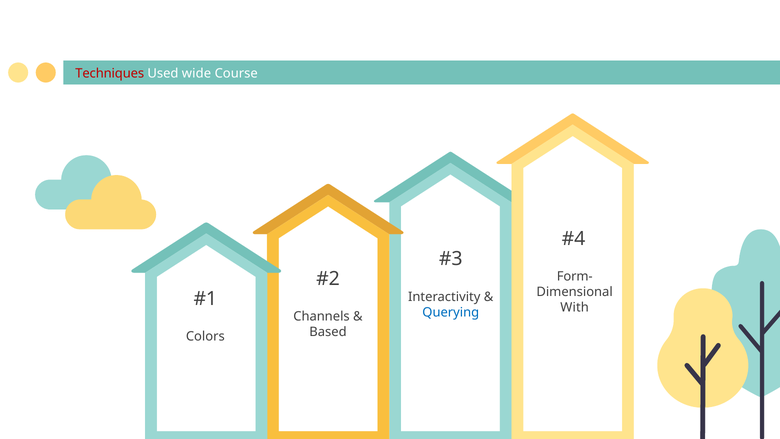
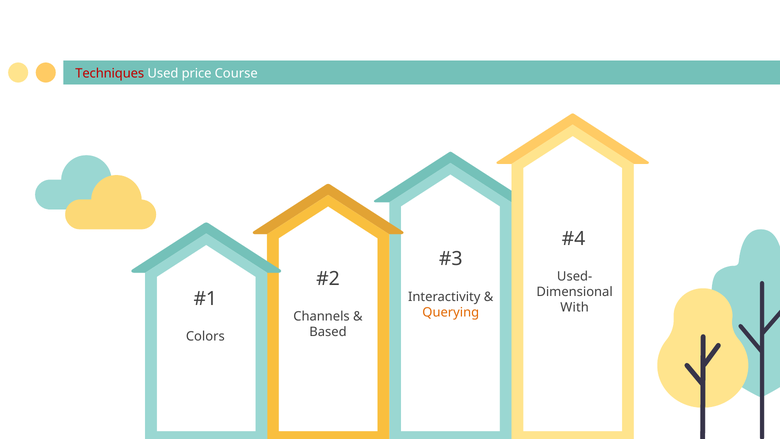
wide: wide -> price (197, 73)
Form-: Form- -> Used- (575, 276)
Querying colour: blue -> orange (451, 312)
